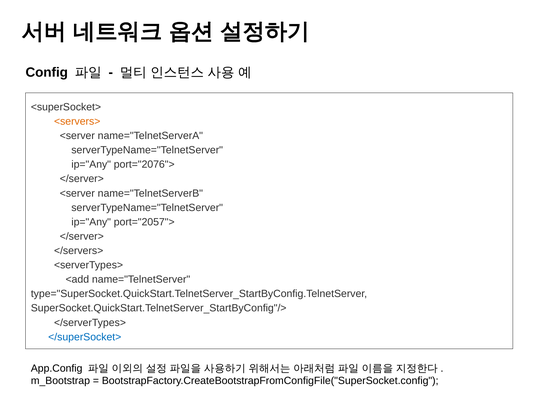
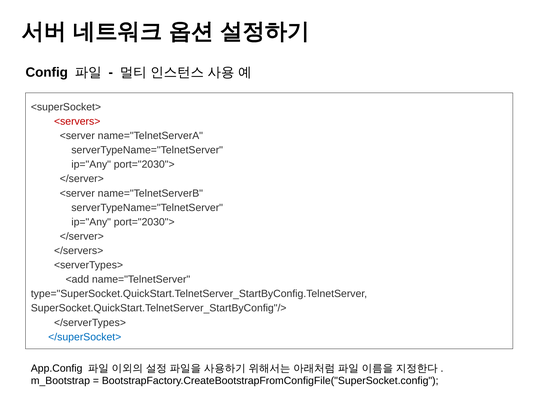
<servers> colour: orange -> red (77, 121)
port="2076">: port="2076"> -> port="2030"> (144, 165)
port="2057">: port="2057"> -> port="2030"> (144, 222)
